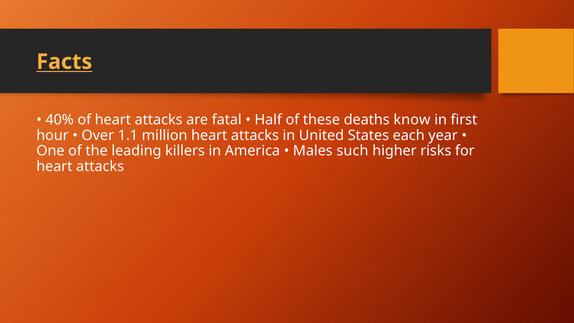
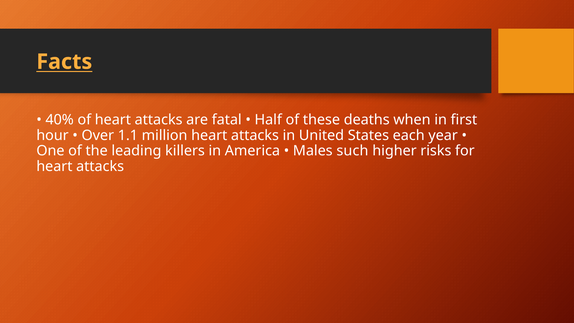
know: know -> when (412, 120)
